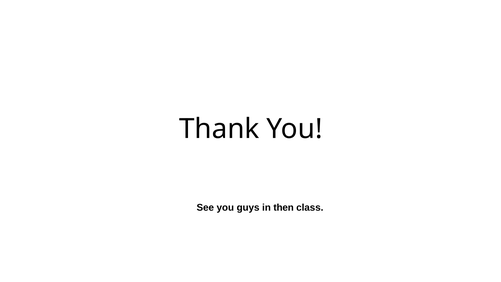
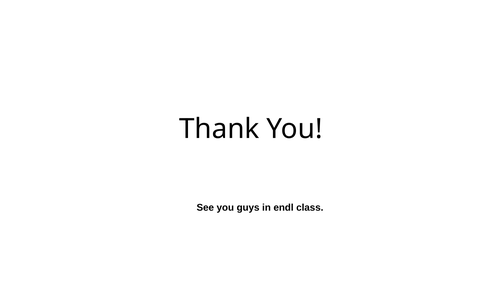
then: then -> endl (284, 208)
